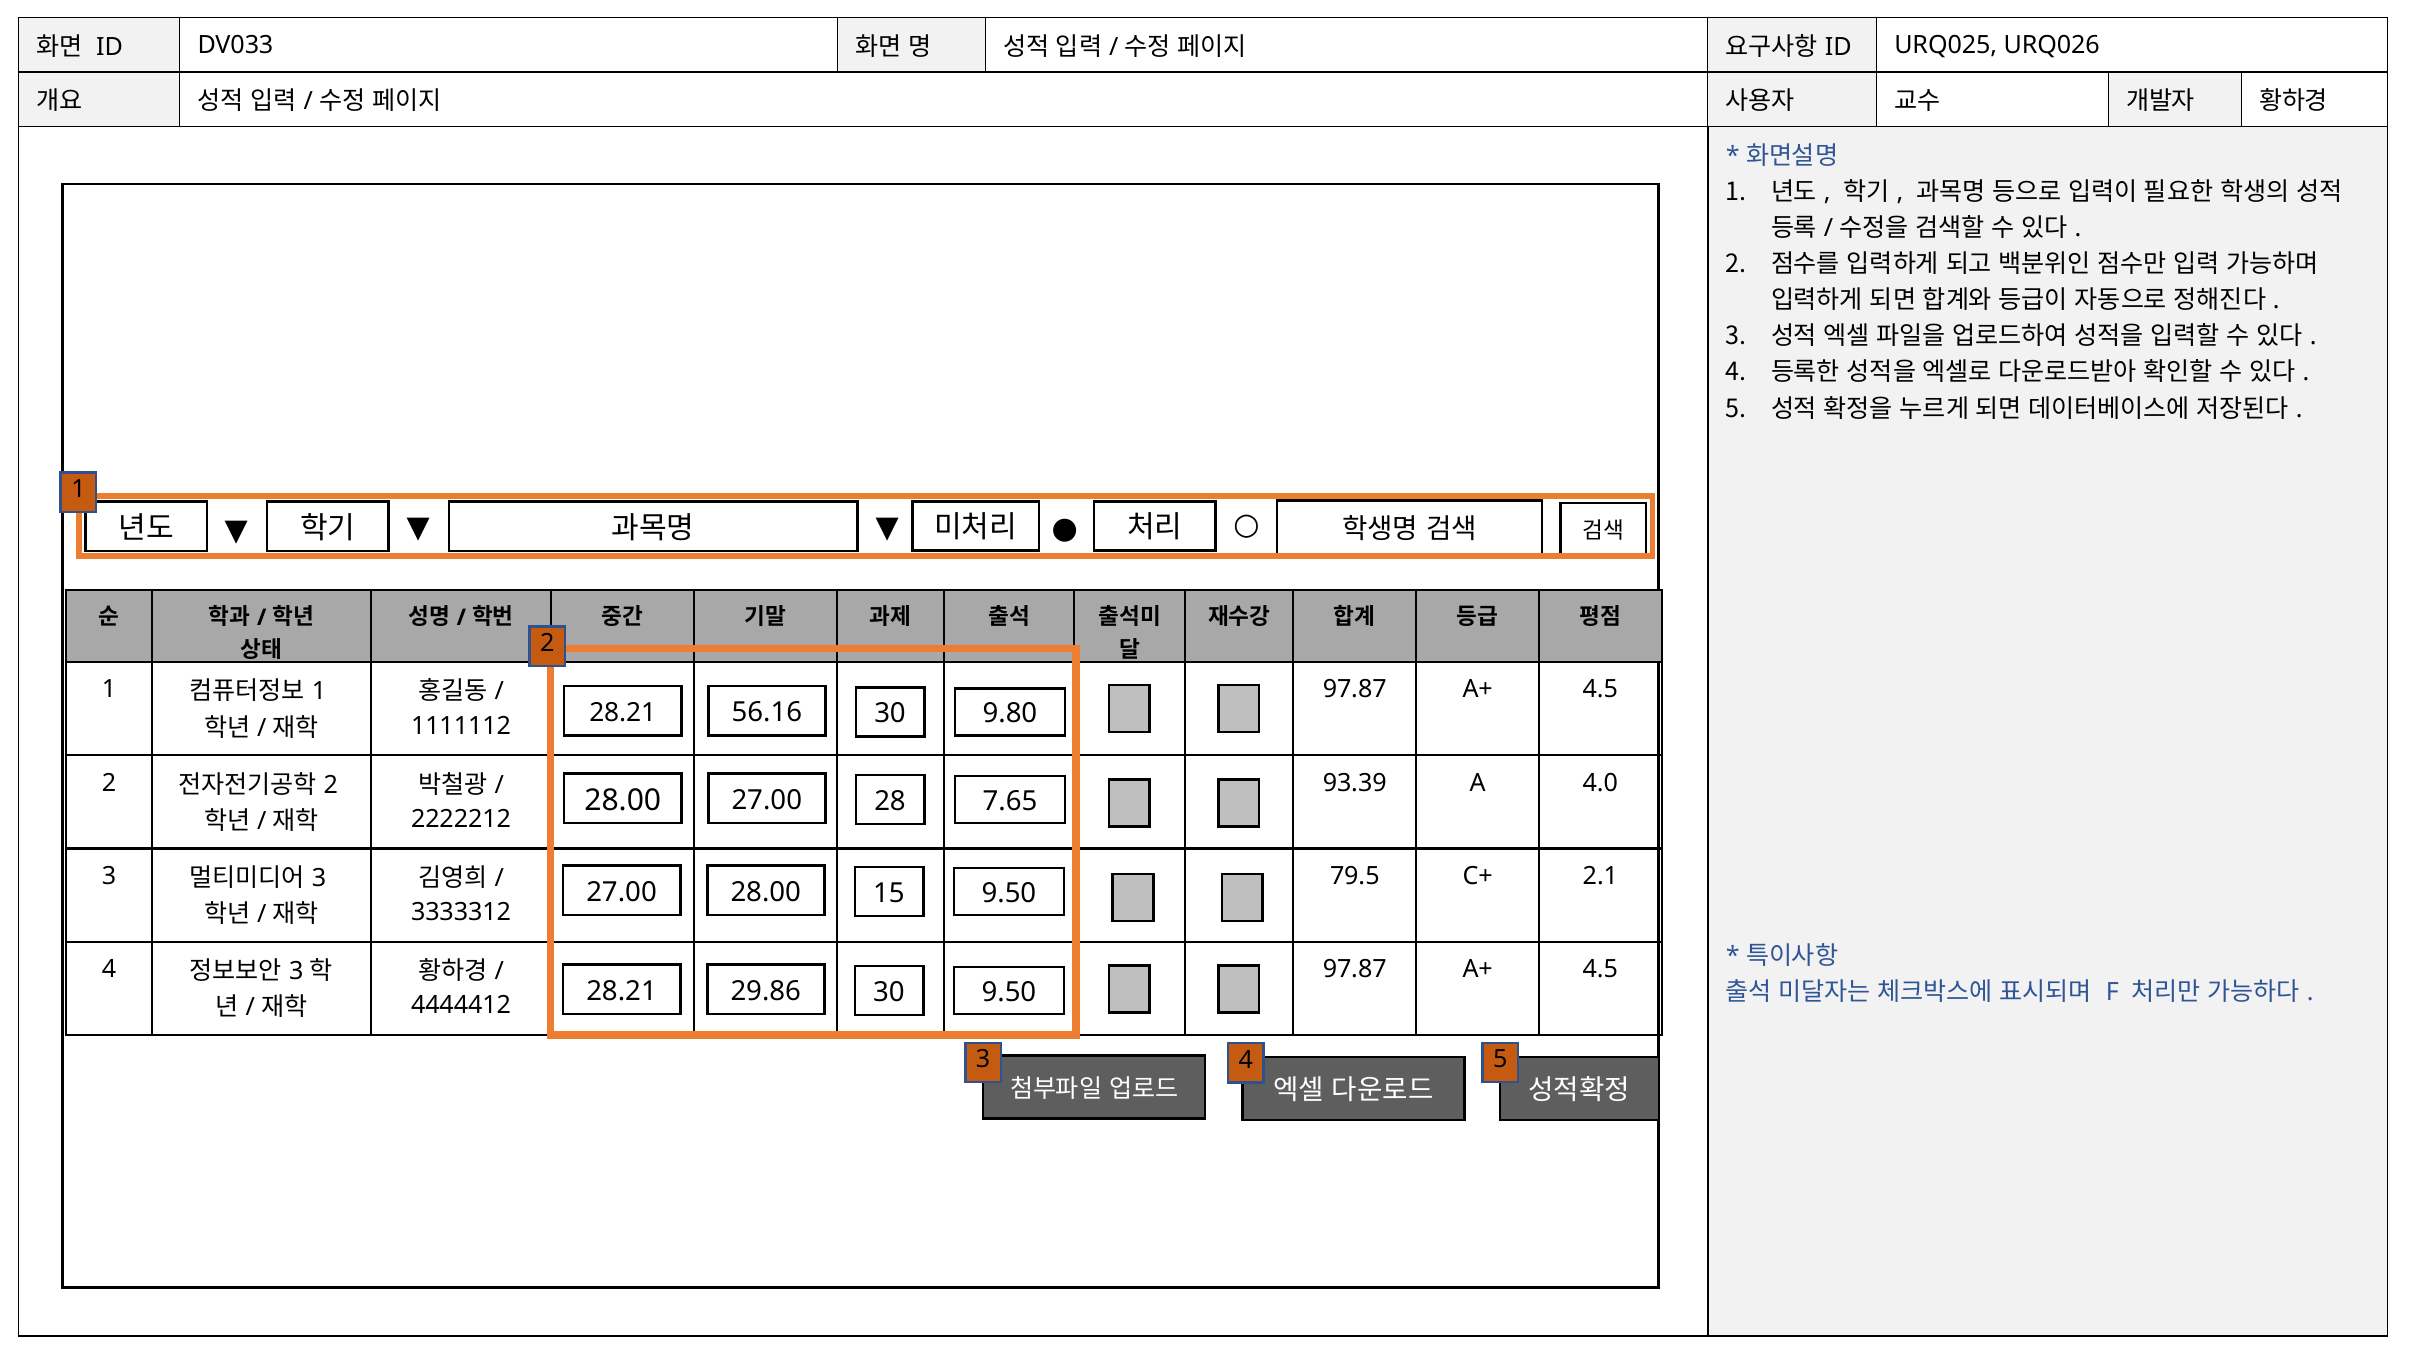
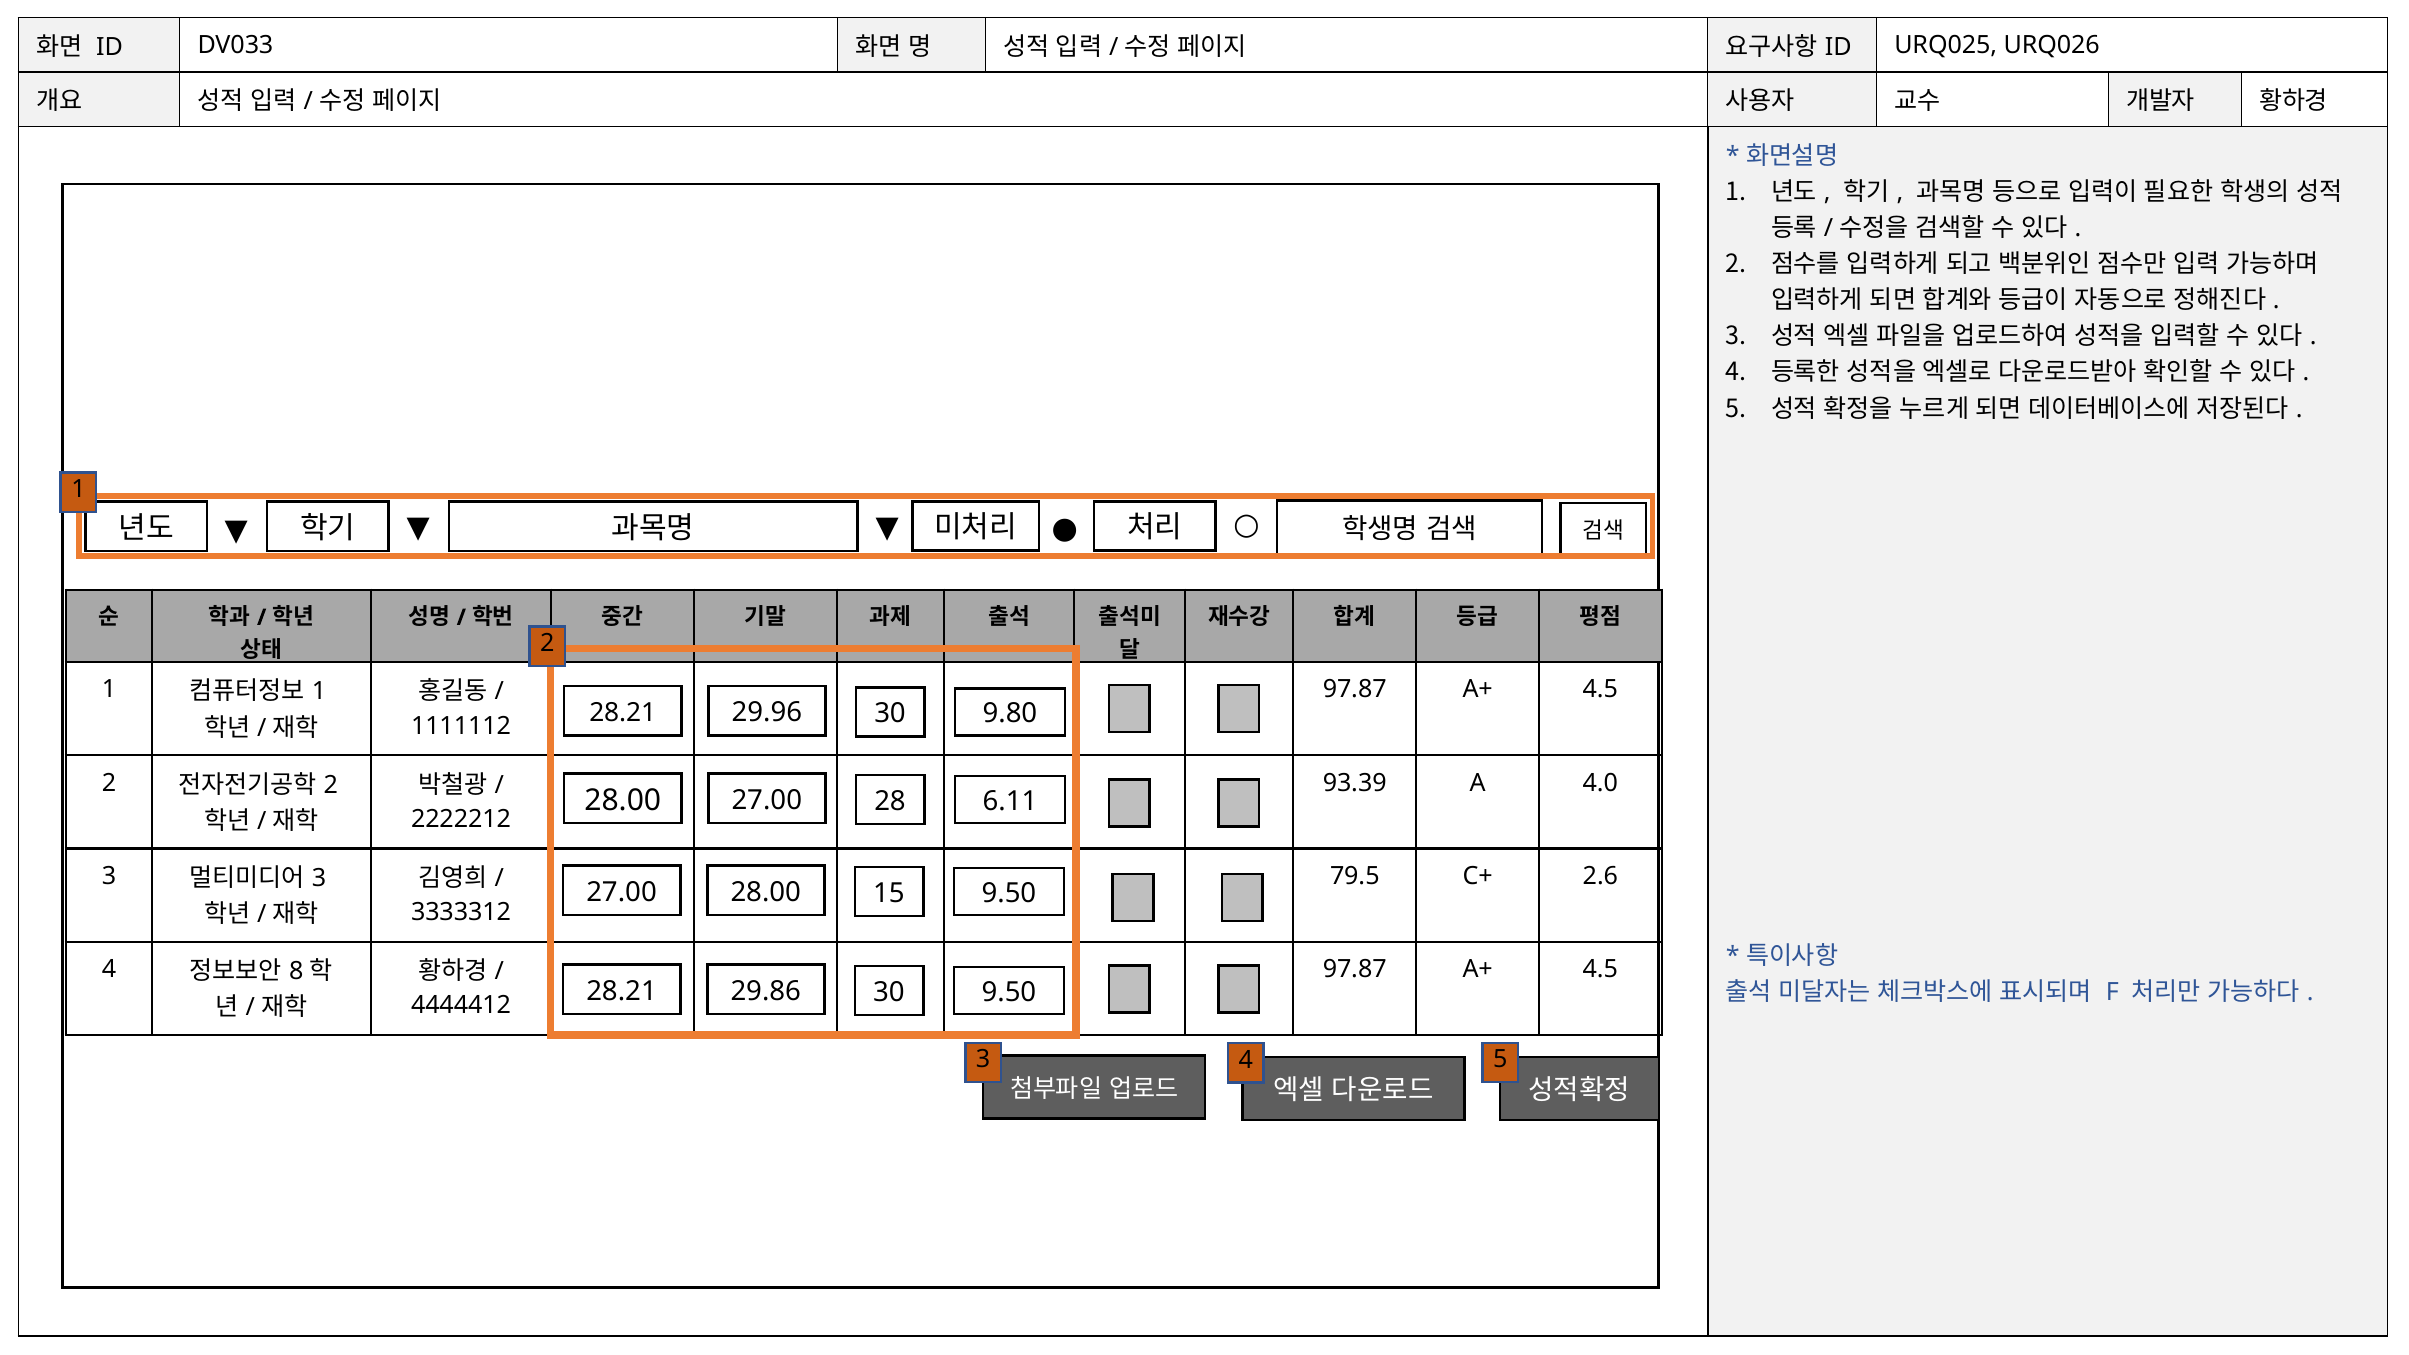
56.16: 56.16 -> 29.96 (767, 713)
7.65: 7.65 -> 6.11 (1010, 801)
2.1: 2.1 -> 2.6 (1600, 876)
3: 3 -> 8 (296, 971)
